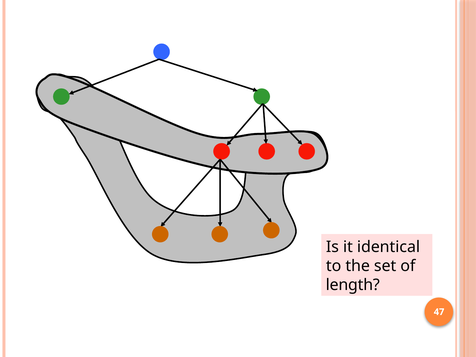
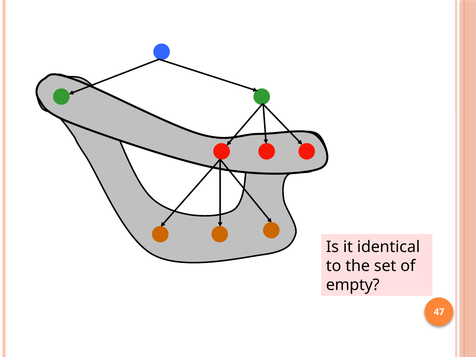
length: length -> empty (353, 285)
